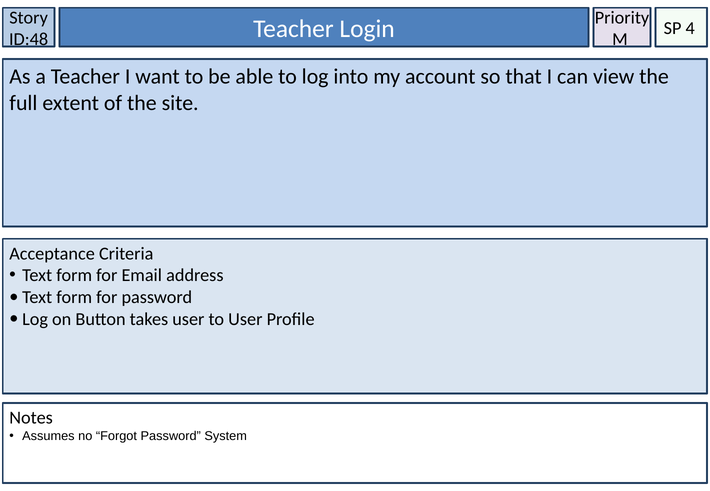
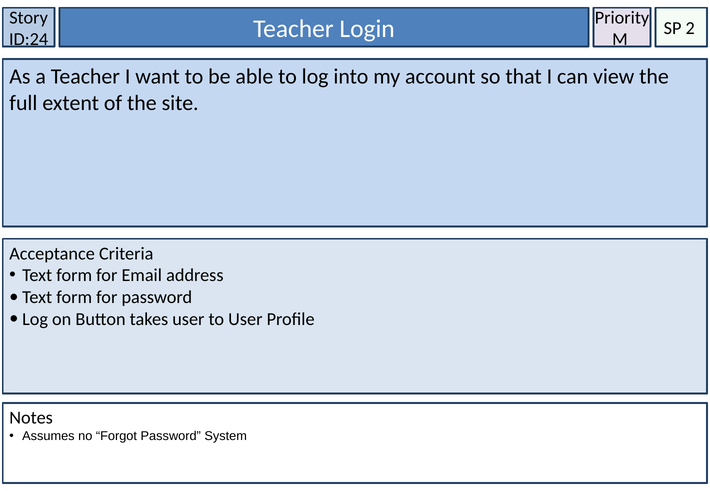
4: 4 -> 2 (690, 28)
ID:48: ID:48 -> ID:24 (29, 39)
